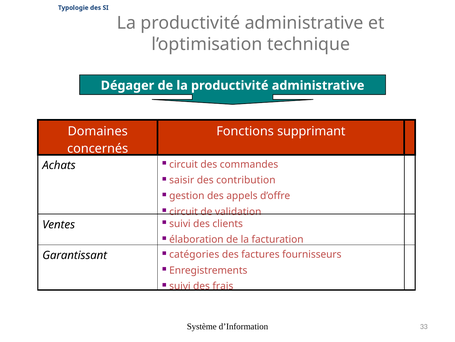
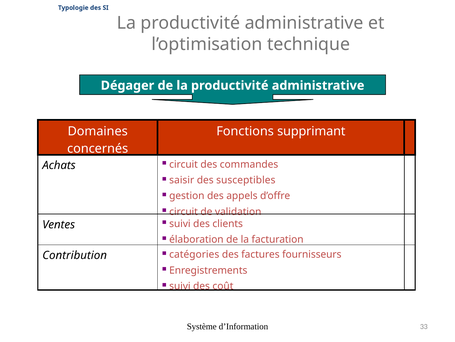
contribution: contribution -> susceptibles (246, 180)
Garantissant: Garantissant -> Contribution (75, 255)
frais: frais -> coût (223, 286)
